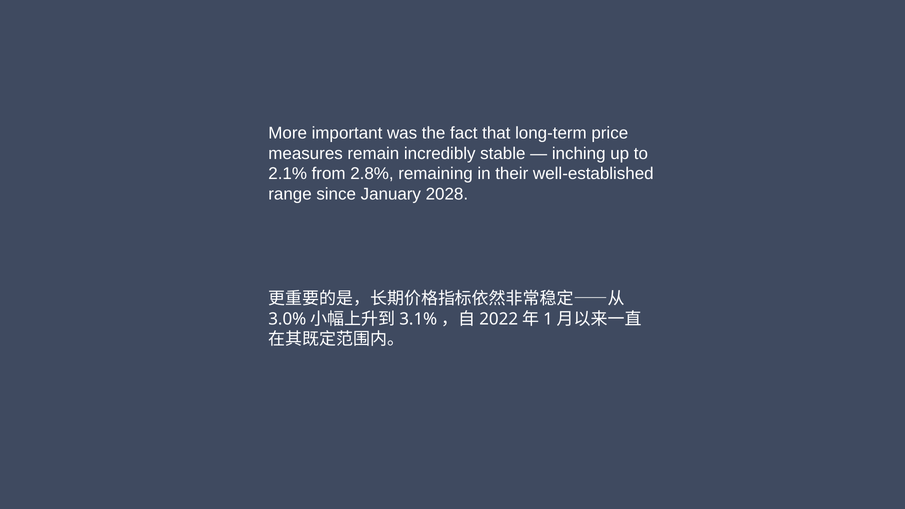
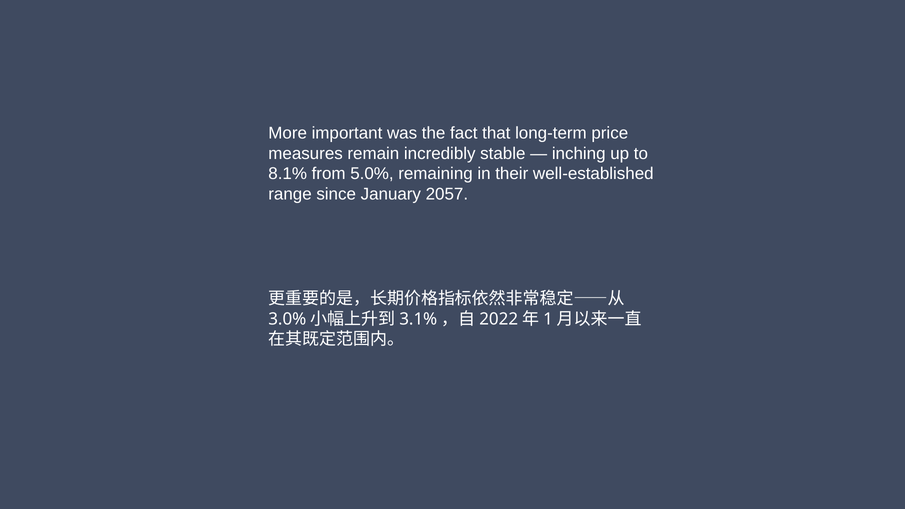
2.1%: 2.1% -> 8.1% (288, 174)
2.8%: 2.8% -> 5.0% (372, 174)
2028: 2028 -> 2057 (447, 194)
